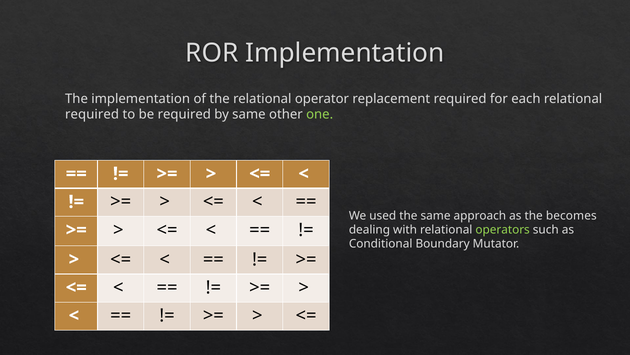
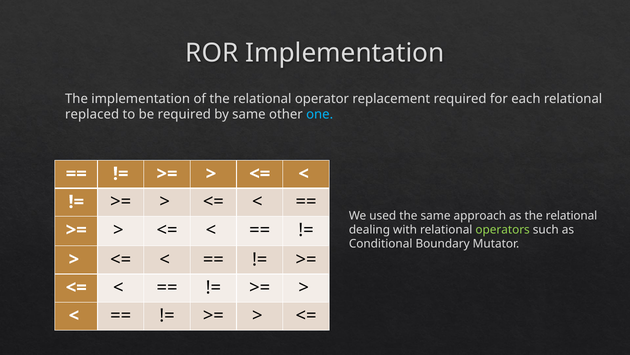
required: required -> replaced (92, 114)
one colour: light green -> light blue (320, 114)
as the becomes: becomes -> relational (571, 215)
